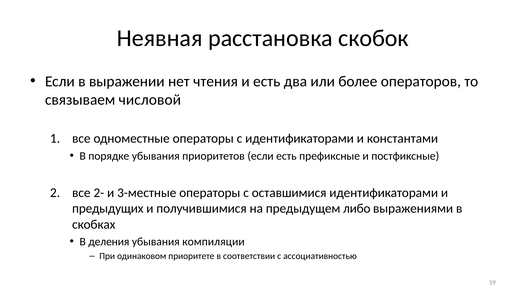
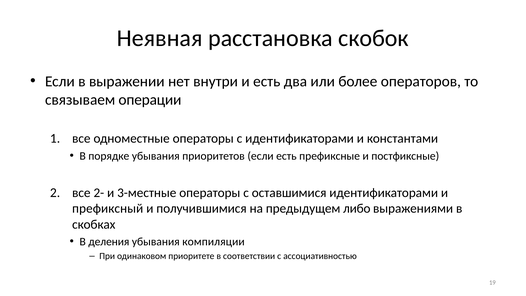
чтения: чтения -> внутри (216, 81)
числовой: числовой -> операции (150, 100)
предыдущих: предыдущих -> префиксный (108, 209)
